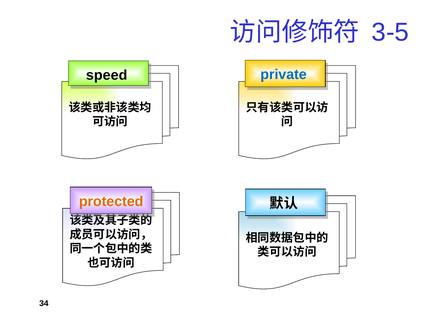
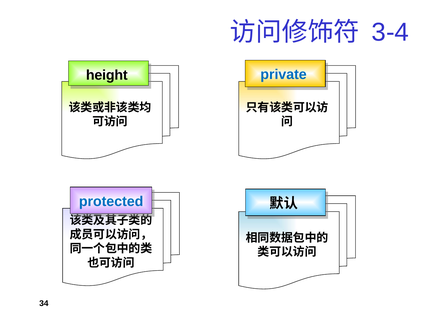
3-5: 3-5 -> 3-4 (390, 32)
speed: speed -> height (107, 75)
protected colour: orange -> blue (111, 201)
